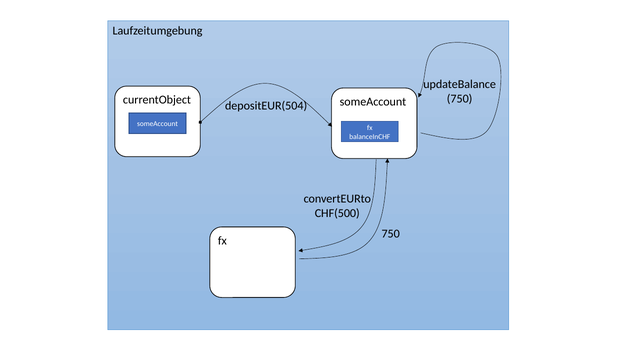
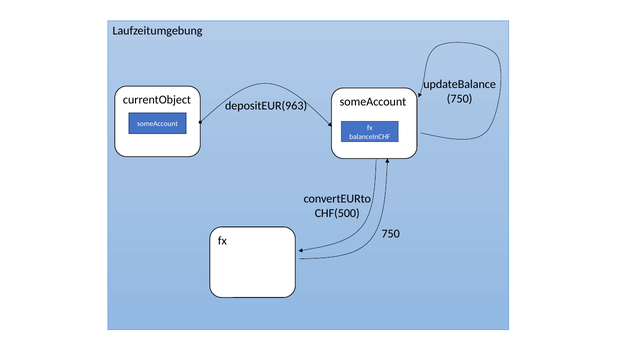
depositEUR(504: depositEUR(504 -> depositEUR(963 (266, 106)
